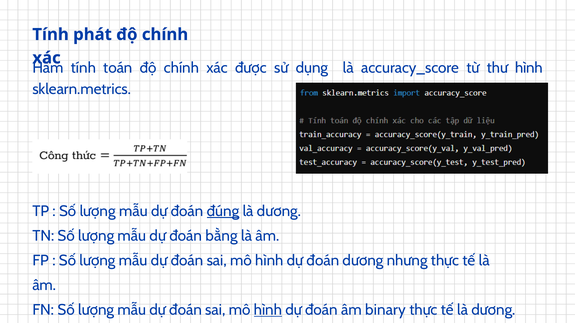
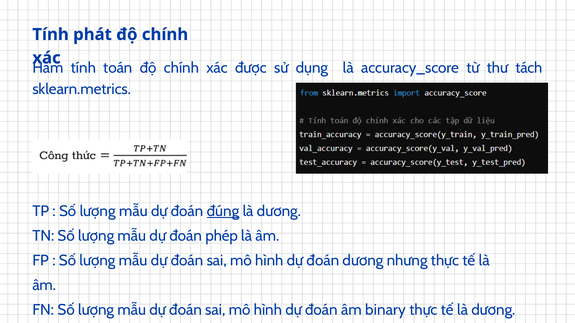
thư hình: hình -> tách (529, 68)
bằng: bằng -> phép (222, 236)
hình underline: present -> none (268, 310)
